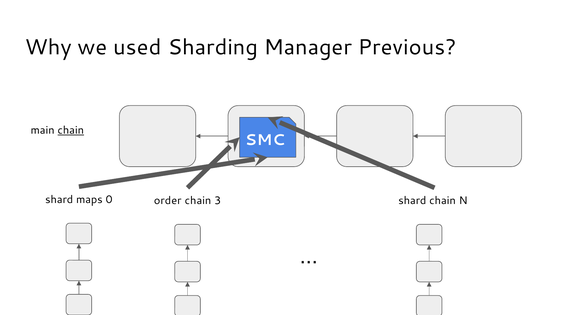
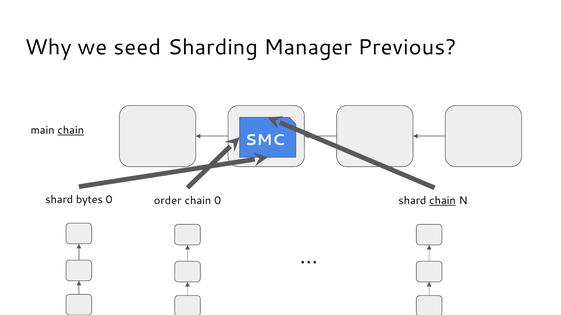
used: used -> seed (137, 48)
maps: maps -> bytes (89, 200)
chain underline: none -> present (443, 201)
chain 3: 3 -> 0 (218, 201)
